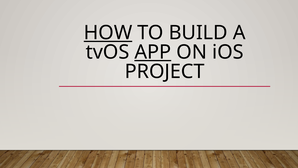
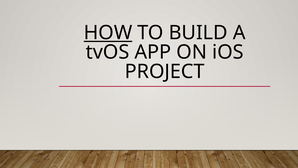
APP underline: present -> none (153, 52)
